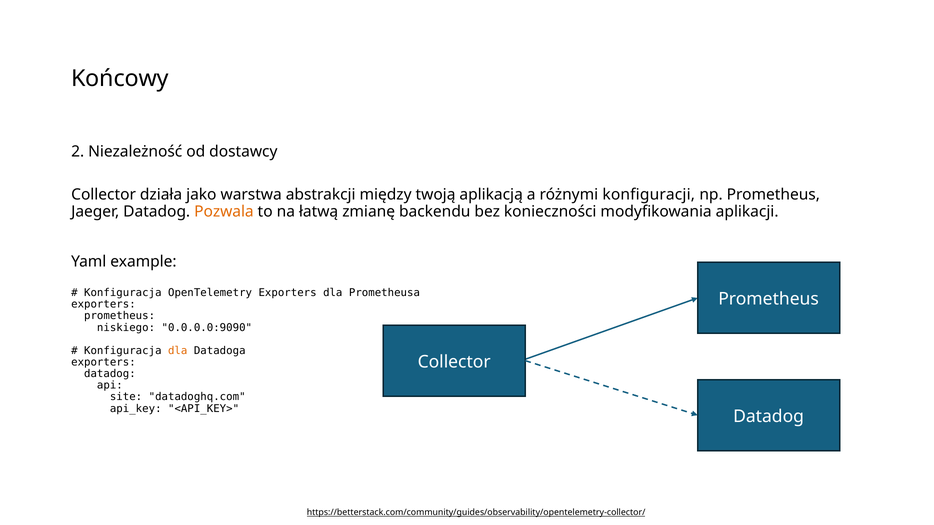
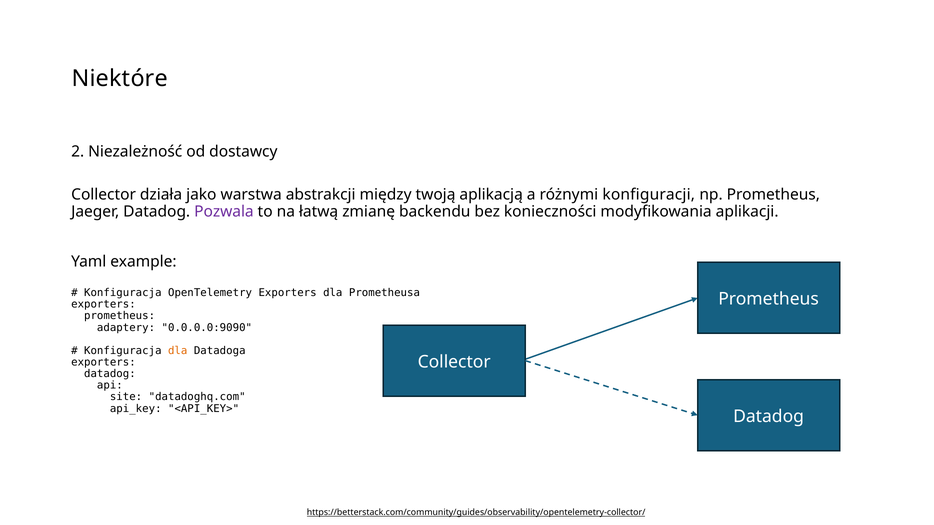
Końcowy: Końcowy -> Niektóre (120, 79)
Pozwala colour: orange -> purple (224, 212)
niskiego: niskiego -> adaptery (126, 328)
